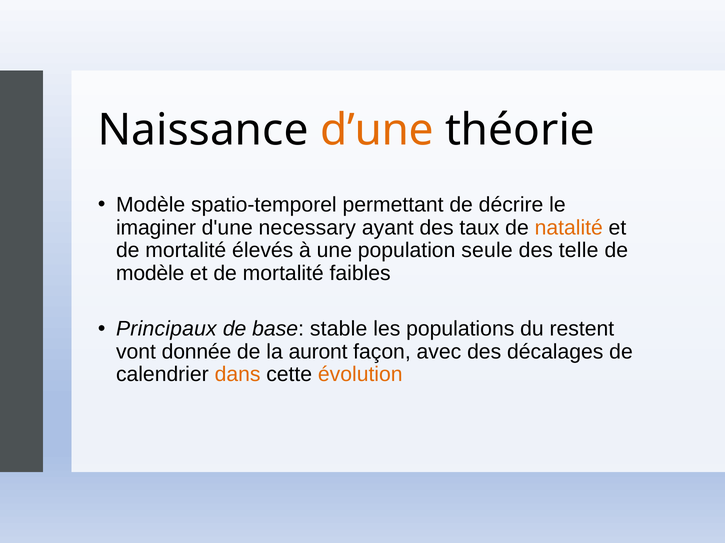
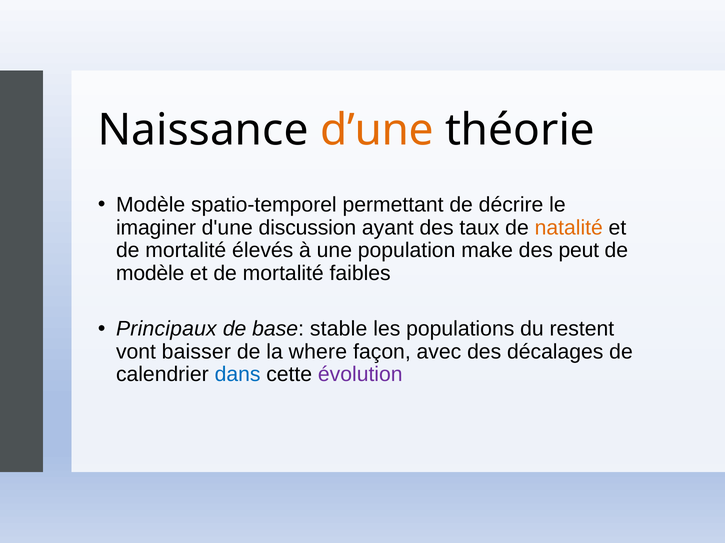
necessary: necessary -> discussion (307, 228)
seule: seule -> make (487, 251)
telle: telle -> peut (579, 251)
donnée: donnée -> baisser (196, 352)
auront: auront -> where (318, 352)
dans colour: orange -> blue (238, 375)
évolution colour: orange -> purple (360, 375)
